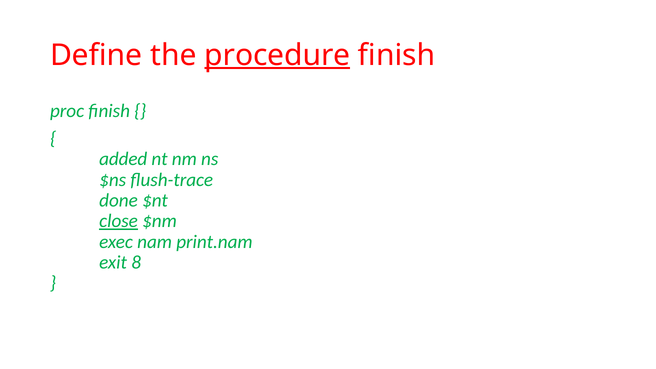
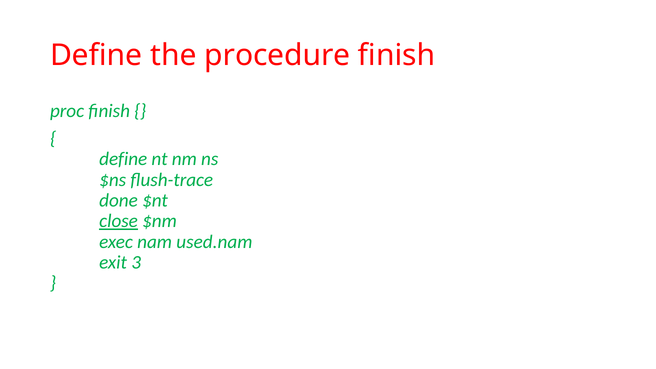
procedure underline: present -> none (277, 55)
added: added -> define (123, 159)
print.nam: print.nam -> used.nam (214, 242)
8: 8 -> 3 (136, 262)
